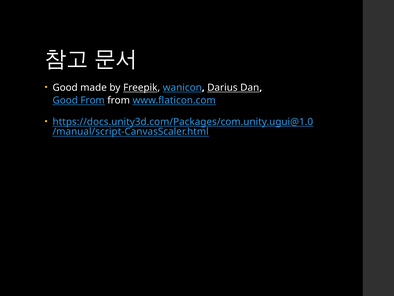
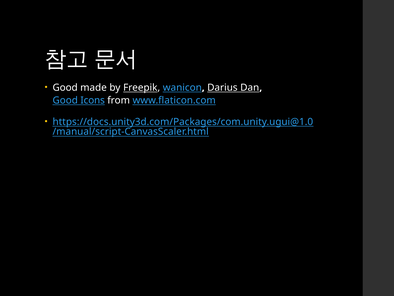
Good From: From -> Icons (93, 100)
